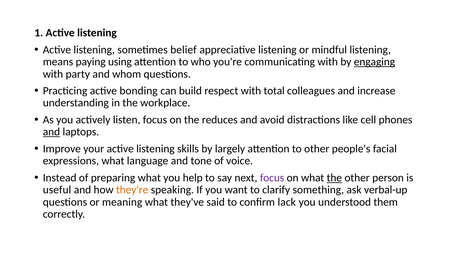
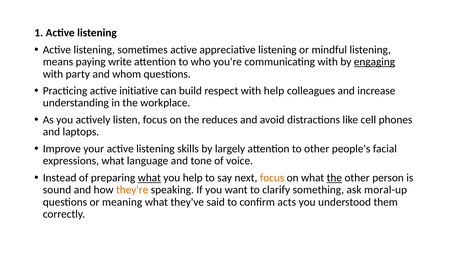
sometimes belief: belief -> active (184, 50)
using: using -> write (120, 62)
bonding: bonding -> initiative (139, 91)
with total: total -> help (274, 91)
and underline: present -> none (51, 132)
what underline: none -> present (149, 178)
focus colour: purple -> orange (272, 178)
useful: useful -> sound (57, 190)
verbal-up: verbal-up -> moral-up (386, 190)
lack: lack -> acts (287, 203)
